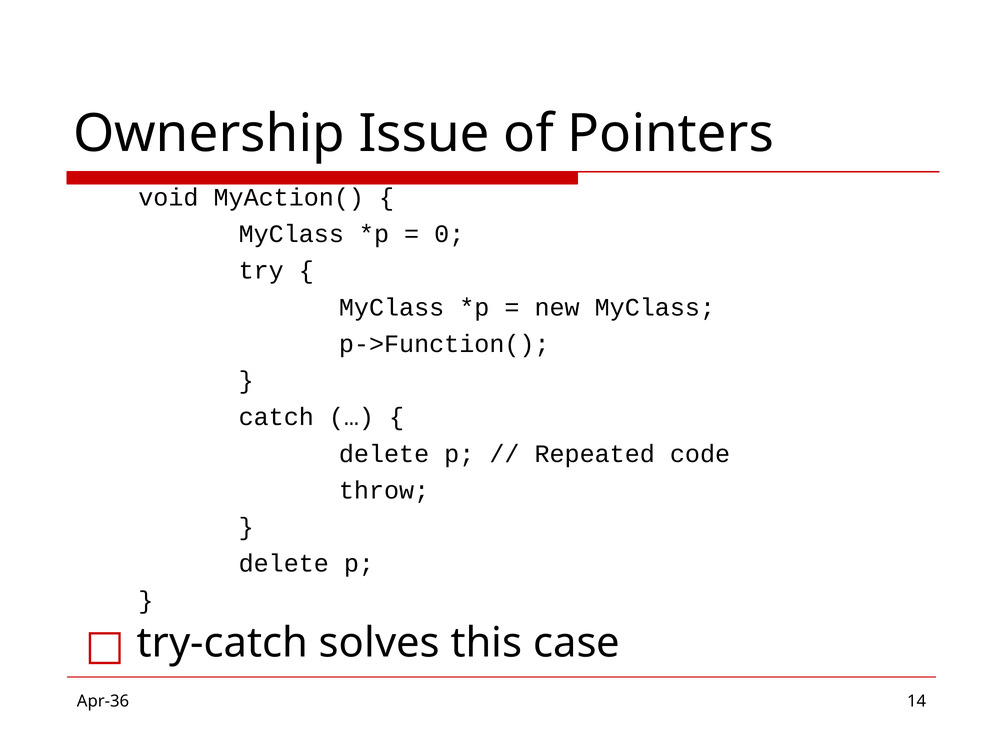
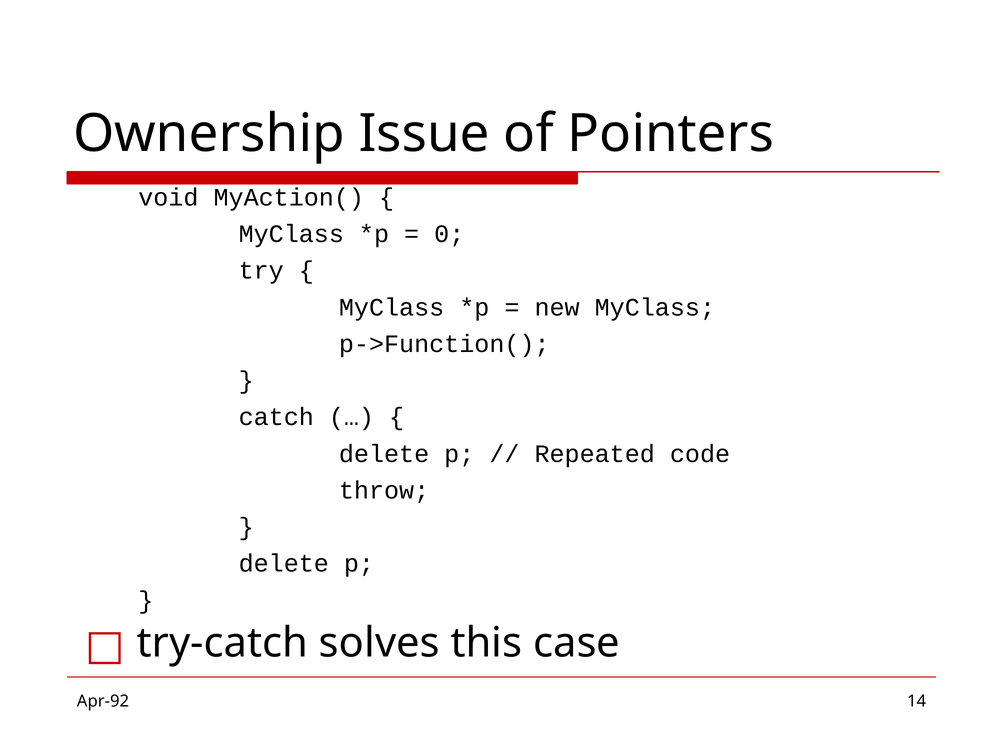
Apr-36: Apr-36 -> Apr-92 (103, 701)
